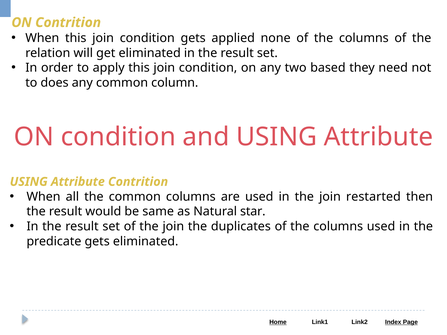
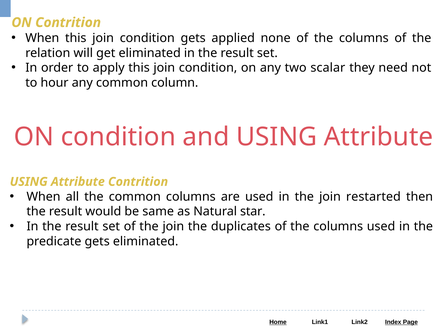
based: based -> scalar (328, 68)
does: does -> hour (55, 83)
